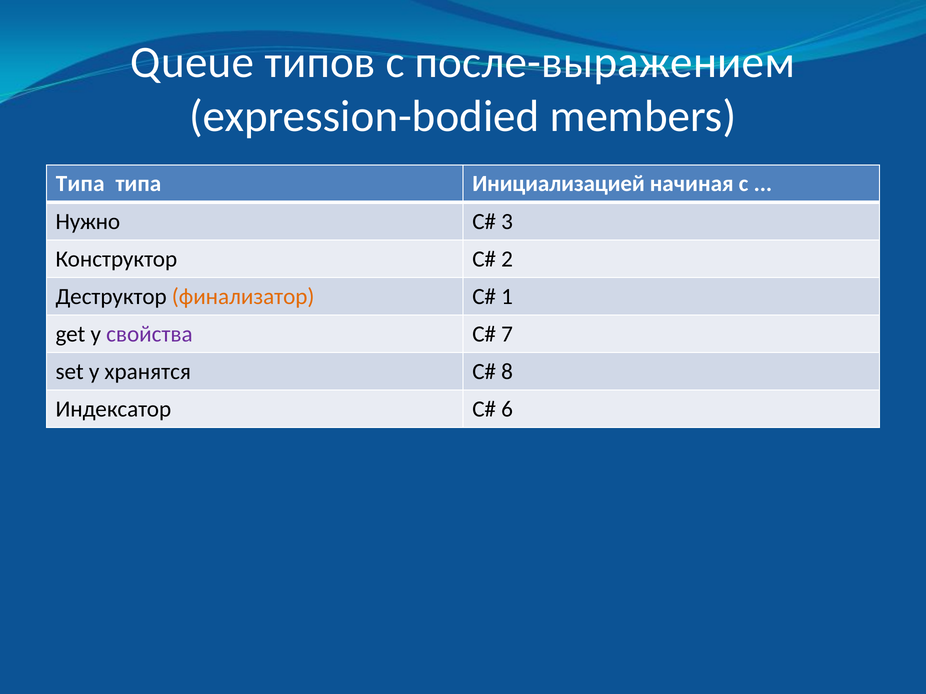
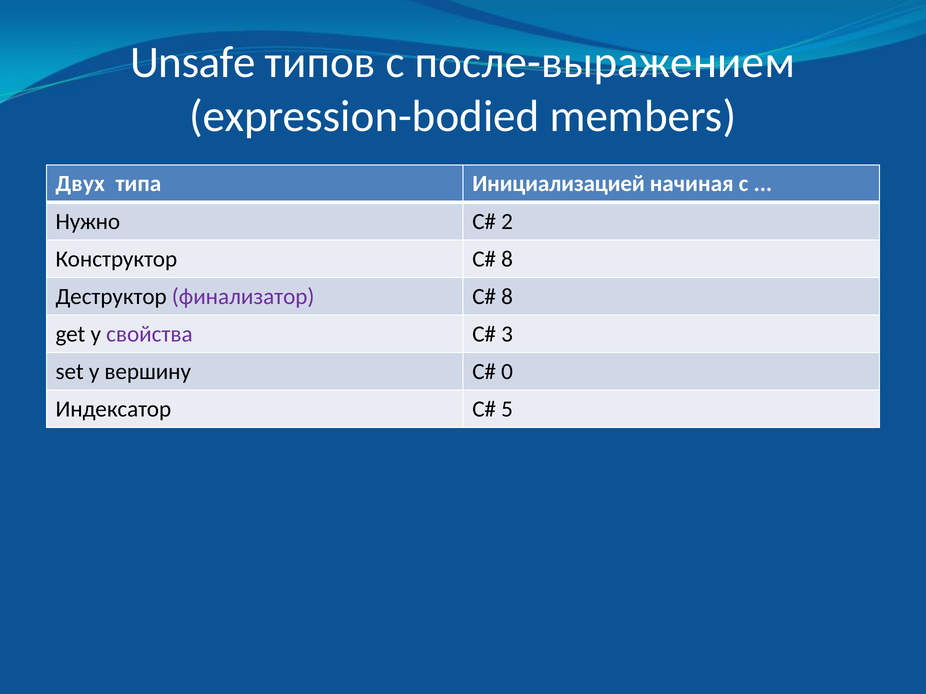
Queue: Queue -> Unsafe (193, 63)
Типа: Типа -> Двух (80, 184)
3: 3 -> 2 (507, 222)
2: 2 -> 8 (507, 259)
финализатор colour: orange -> purple (243, 297)
1: 1 -> 8 (507, 297)
7: 7 -> 3 (507, 334)
хранятся: хранятся -> вершину (148, 372)
8: 8 -> 0 (507, 372)
6: 6 -> 5 (507, 409)
